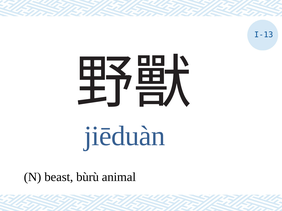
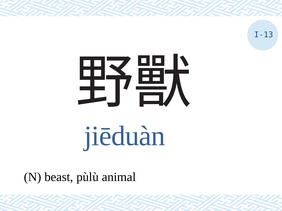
bùrù: bùrù -> pùlù (88, 177)
